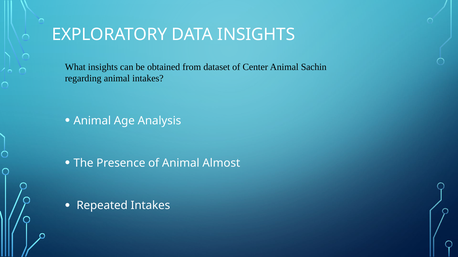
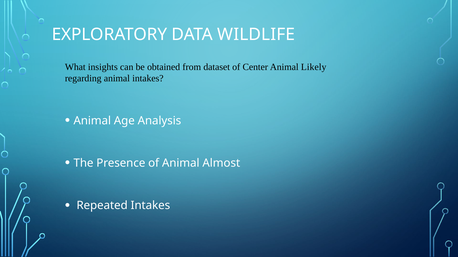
DATA INSIGHTS: INSIGHTS -> WILDLIFE (256, 35)
Sachin: Sachin -> Likely (314, 67)
